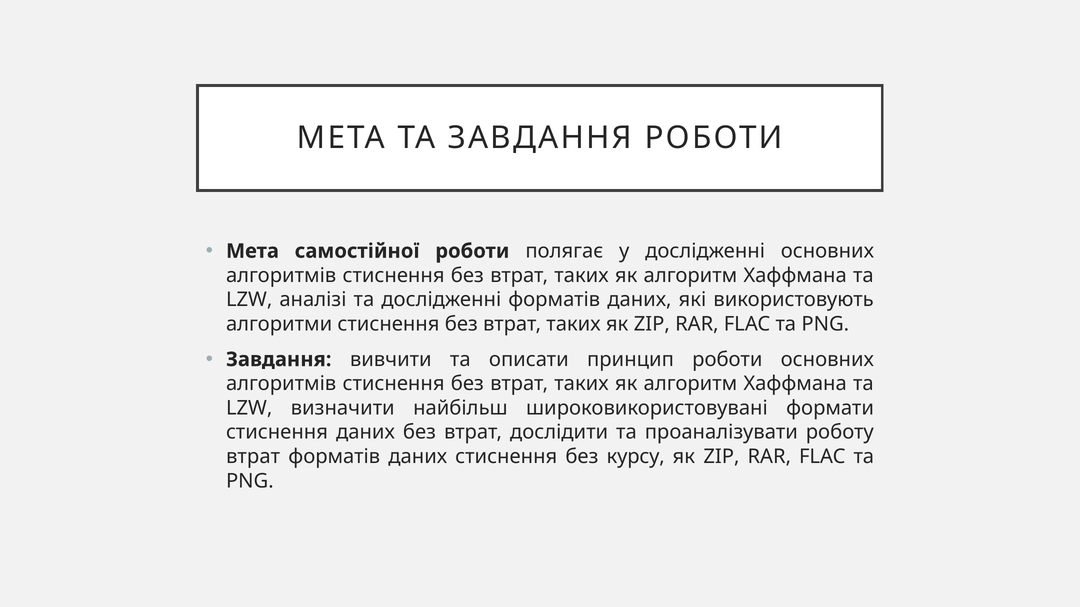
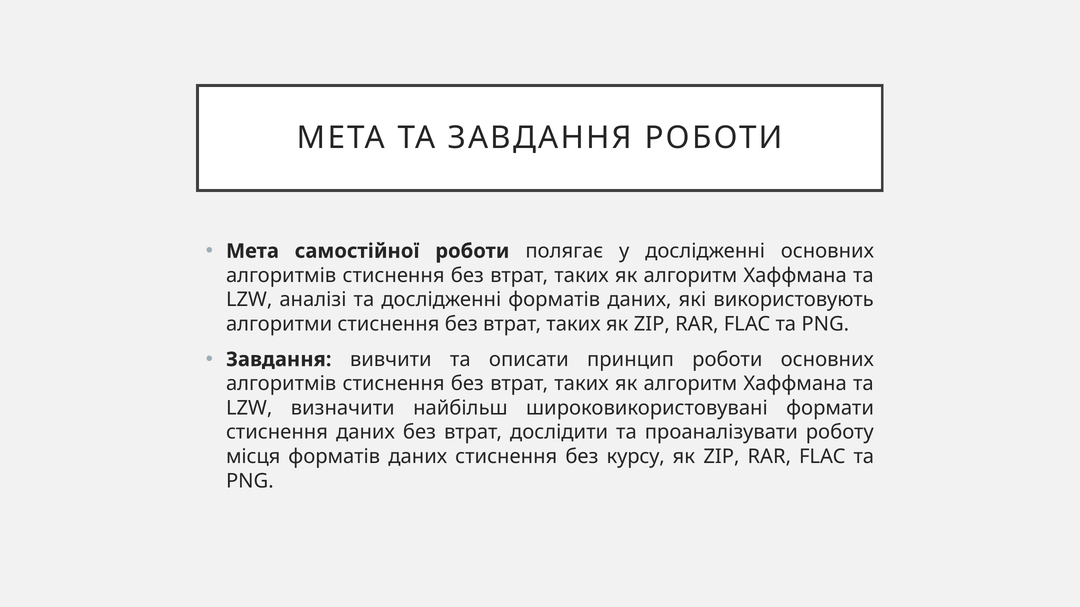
втрат: втрат -> місця (253, 457)
